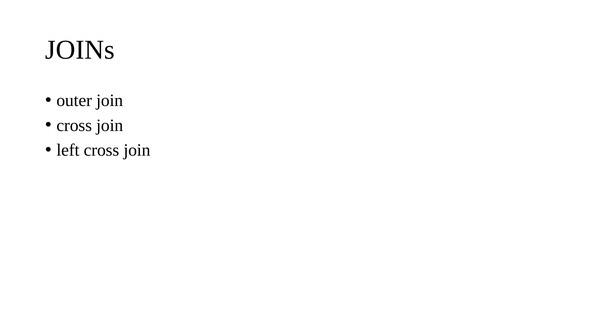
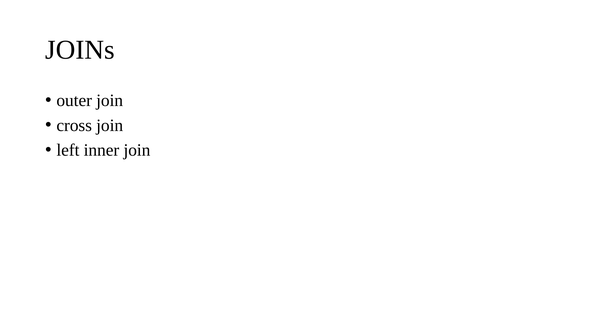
left cross: cross -> inner (101, 150)
